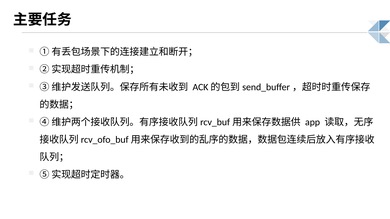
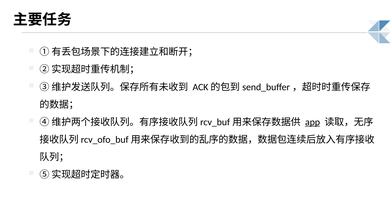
app underline: none -> present (313, 122)
